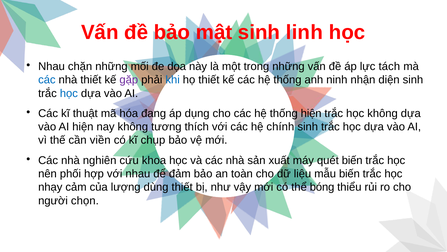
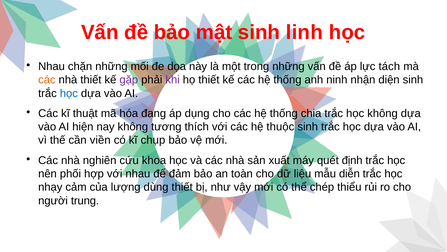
các colour: blue -> orange (47, 80)
khi colour: blue -> purple (173, 80)
thống hiện: hiện -> chia (311, 113)
chính: chính -> thuộc (280, 127)
quét biến: biến -> định (352, 160)
mẫu biến: biến -> diễn (349, 173)
bóng: bóng -> chép (322, 187)
chọn: chọn -> trung (85, 200)
